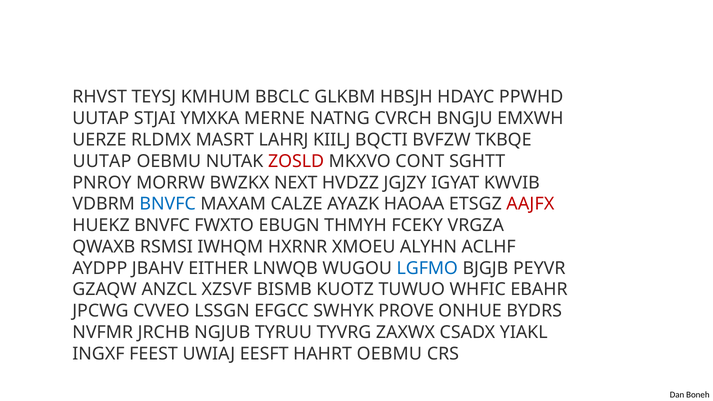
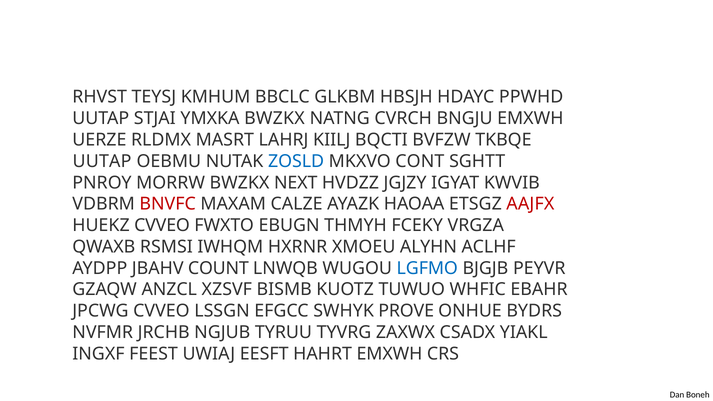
YMXKA MERNE: MERNE -> BWZKX (274, 118)
ZOSLD colour: red -> blue (296, 161)
BNVFC colour: blue -> red (168, 204)
HUEKZ BNVFC: BNVFC -> CVVEO (162, 225)
EITHER: EITHER -> COUNT (218, 268)
HAHRT OEBMU: OEBMU -> EMXWH (389, 354)
